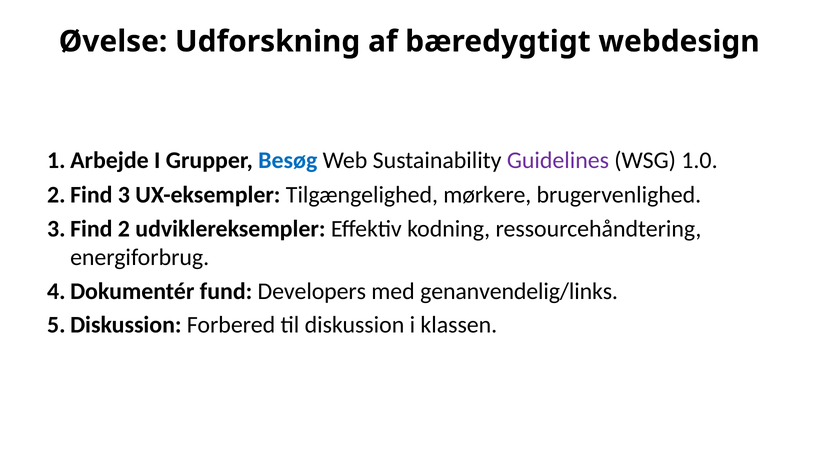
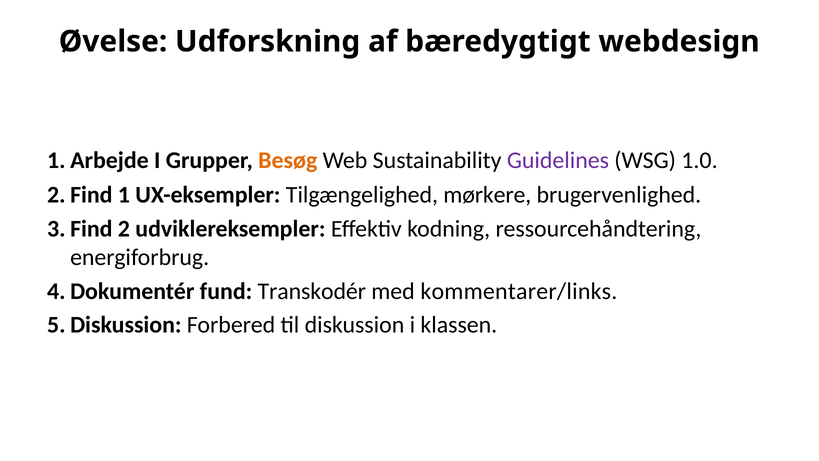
Besøg colour: blue -> orange (288, 160)
3: 3 -> 1 (124, 195)
Developers: Developers -> Transkodér (312, 291)
genanvendelig/links: genanvendelig/links -> kommentarer/links (519, 291)
